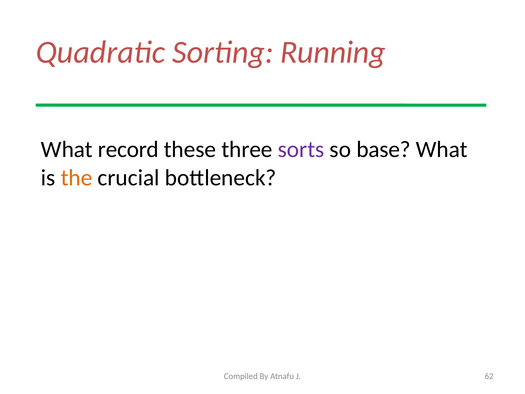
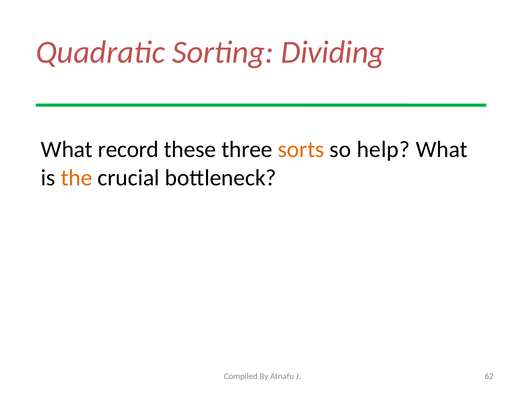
Running: Running -> Dividing (333, 52)
sorts colour: purple -> orange (301, 150)
base: base -> help (383, 150)
